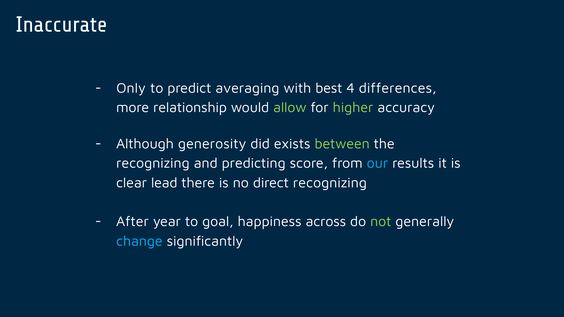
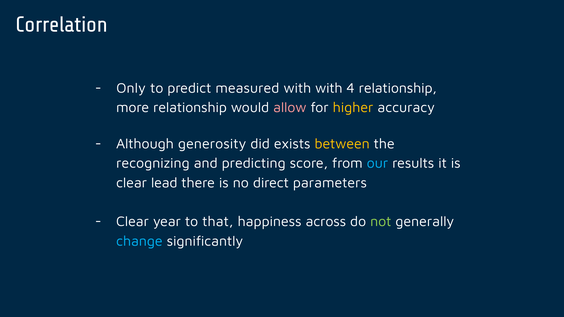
Inaccurate: Inaccurate -> Correlation (62, 25)
averaging: averaging -> measured (247, 88)
with best: best -> with (329, 88)
4 differences: differences -> relationship (398, 88)
allow colour: light green -> pink (290, 108)
higher colour: light green -> yellow (353, 108)
between colour: light green -> yellow (342, 144)
direct recognizing: recognizing -> parameters (330, 183)
After: After -> Clear (133, 222)
goal: goal -> that (218, 222)
